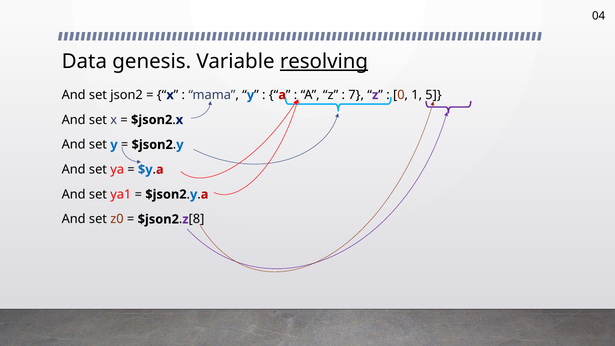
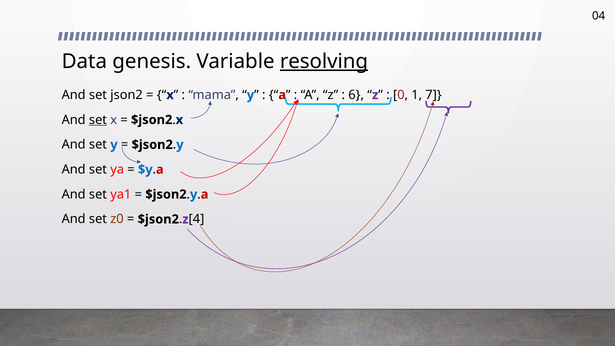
7: 7 -> 6 (356, 95)
5: 5 -> 7 (434, 95)
set underline: none -> present (98, 120)
8: 8 -> 4 (196, 219)
